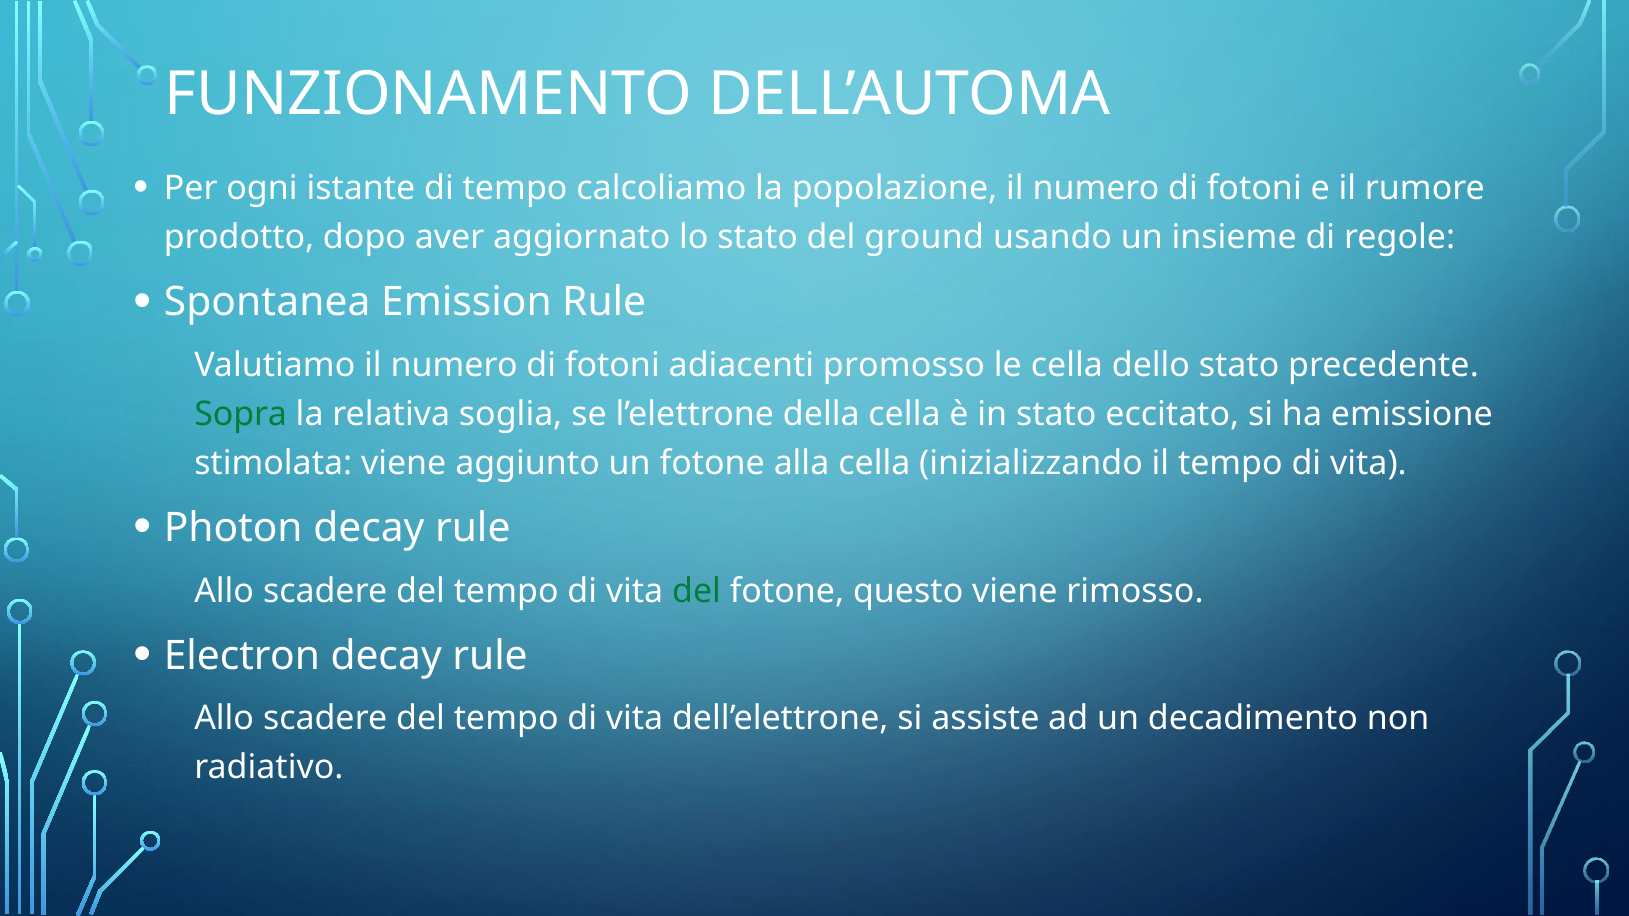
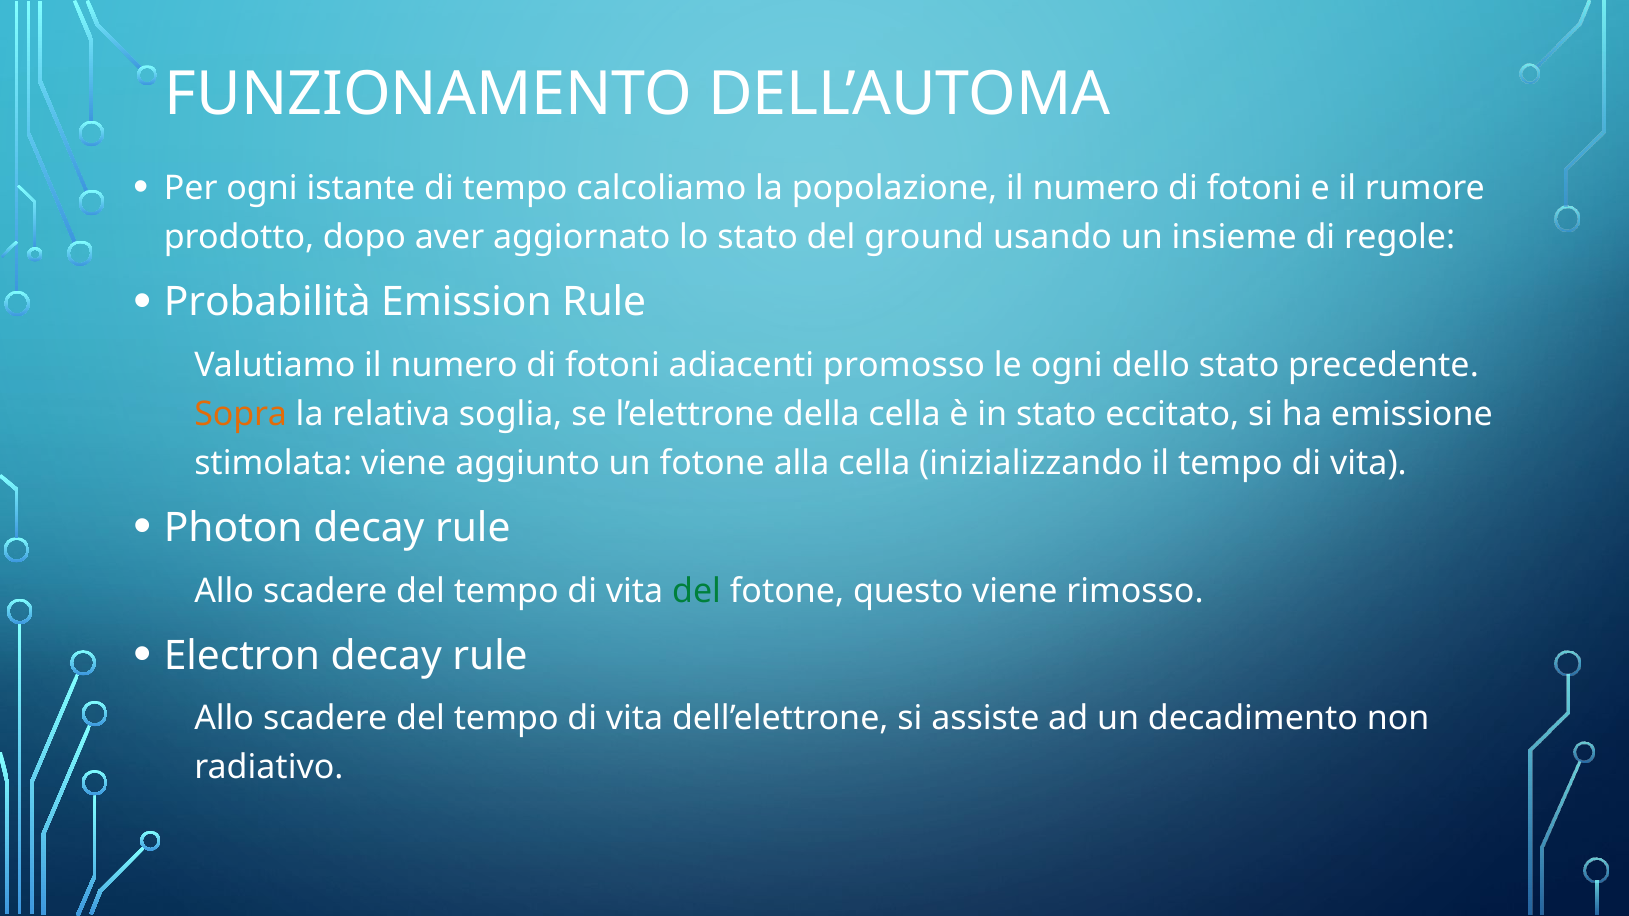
Spontanea: Spontanea -> Probabilità (267, 303)
le cella: cella -> ogni (1067, 365)
Sopra colour: green -> orange (241, 414)
